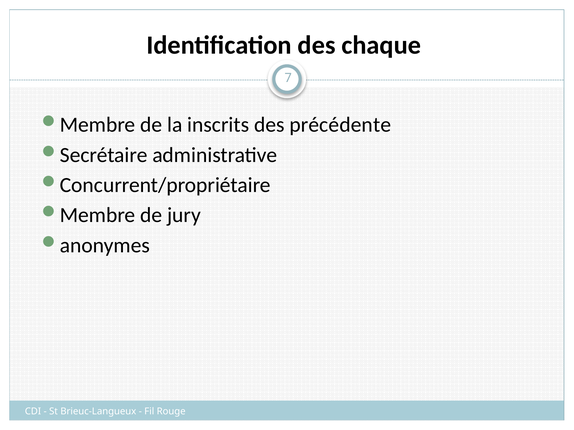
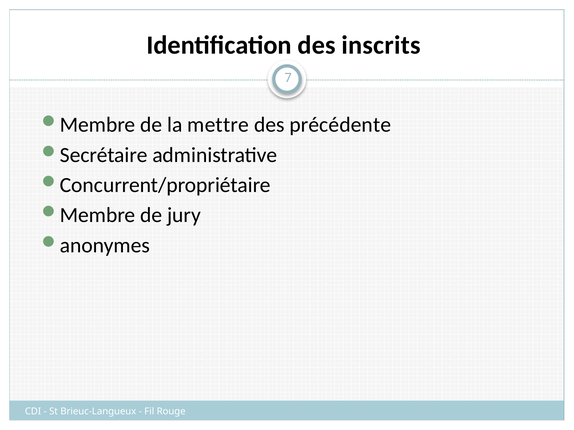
chaque: chaque -> inscrits (381, 45)
inscrits: inscrits -> mettre (218, 125)
